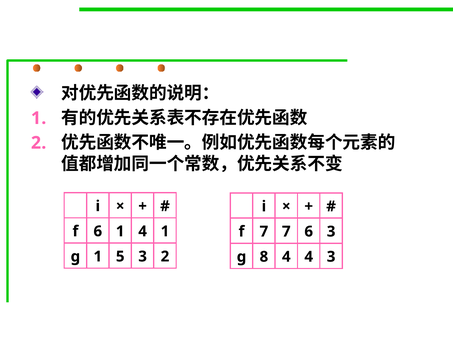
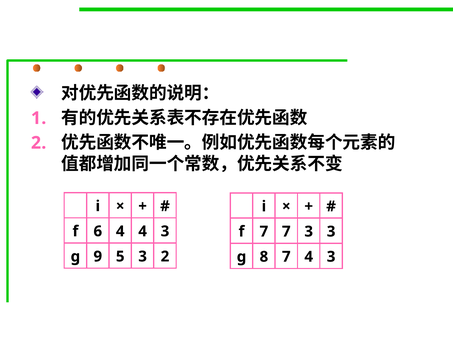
6 1: 1 -> 4 (120, 231)
1: 1 -> 3 (165, 231)
7 6: 6 -> 3 (309, 231)
g 1: 1 -> 9 (98, 256)
8 4: 4 -> 7 (286, 257)
